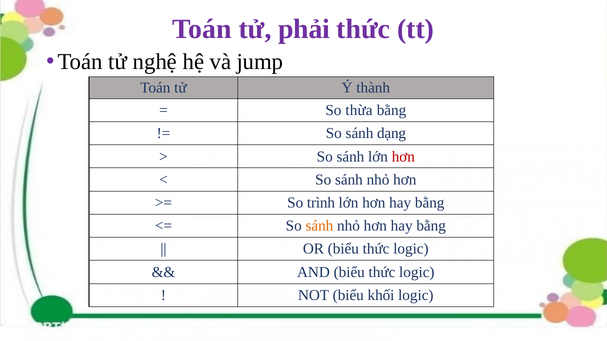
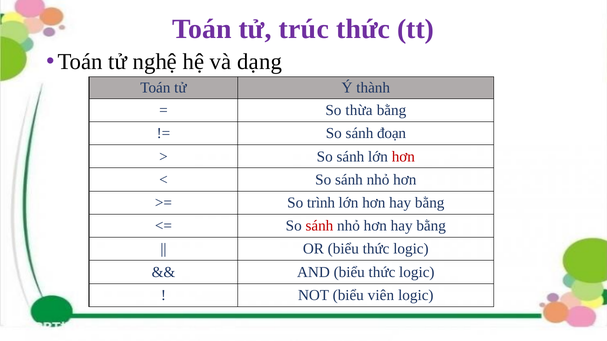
phải: phải -> trúc (304, 29)
jump: jump -> dạng (260, 62)
dạng: dạng -> đoạn (392, 134)
sánh colour: orange -> red (319, 226)
khối: khối -> viên (381, 296)
